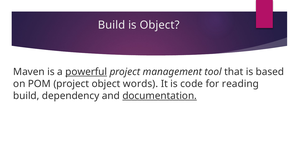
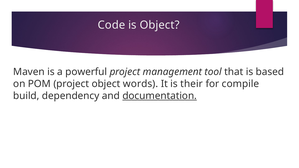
Build: Build -> Code (111, 25)
powerful underline: present -> none (86, 72)
code: code -> their (192, 84)
reading: reading -> compile (240, 84)
